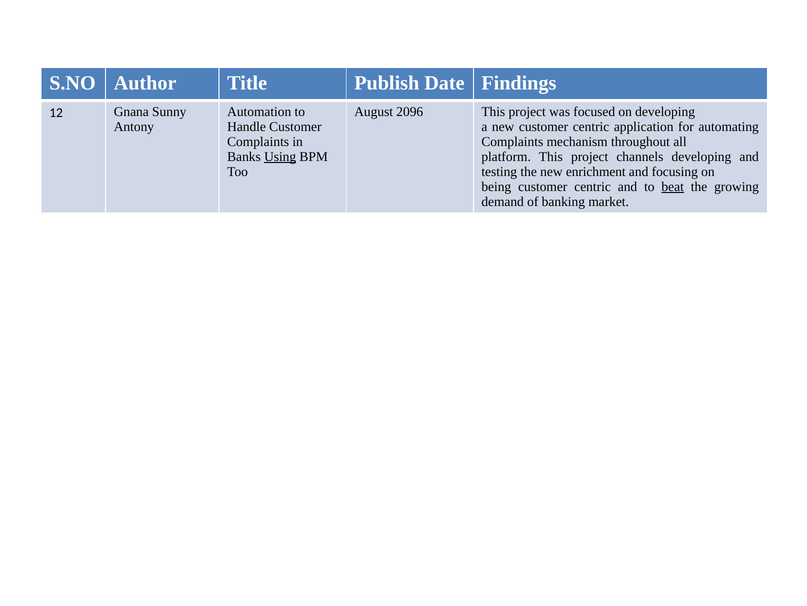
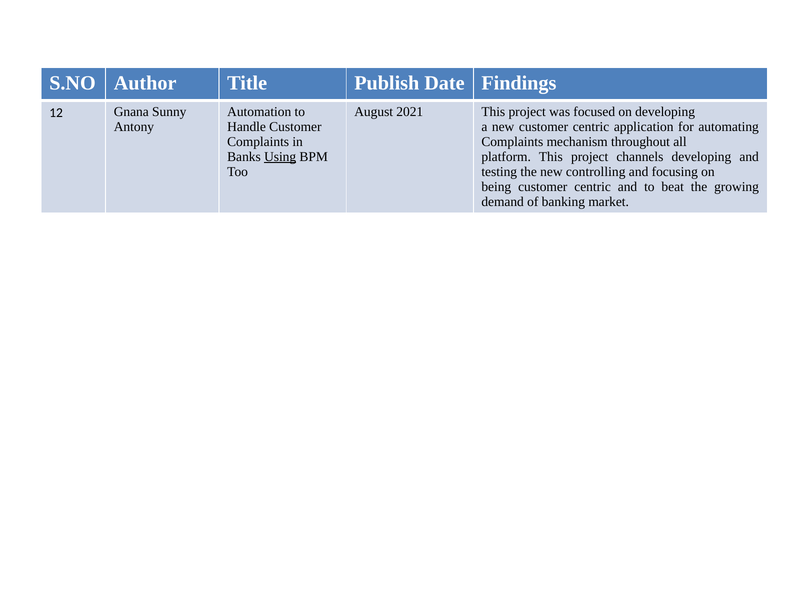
2096: 2096 -> 2021 (410, 112)
enrichment: enrichment -> controlling (596, 172)
beat underline: present -> none (673, 186)
